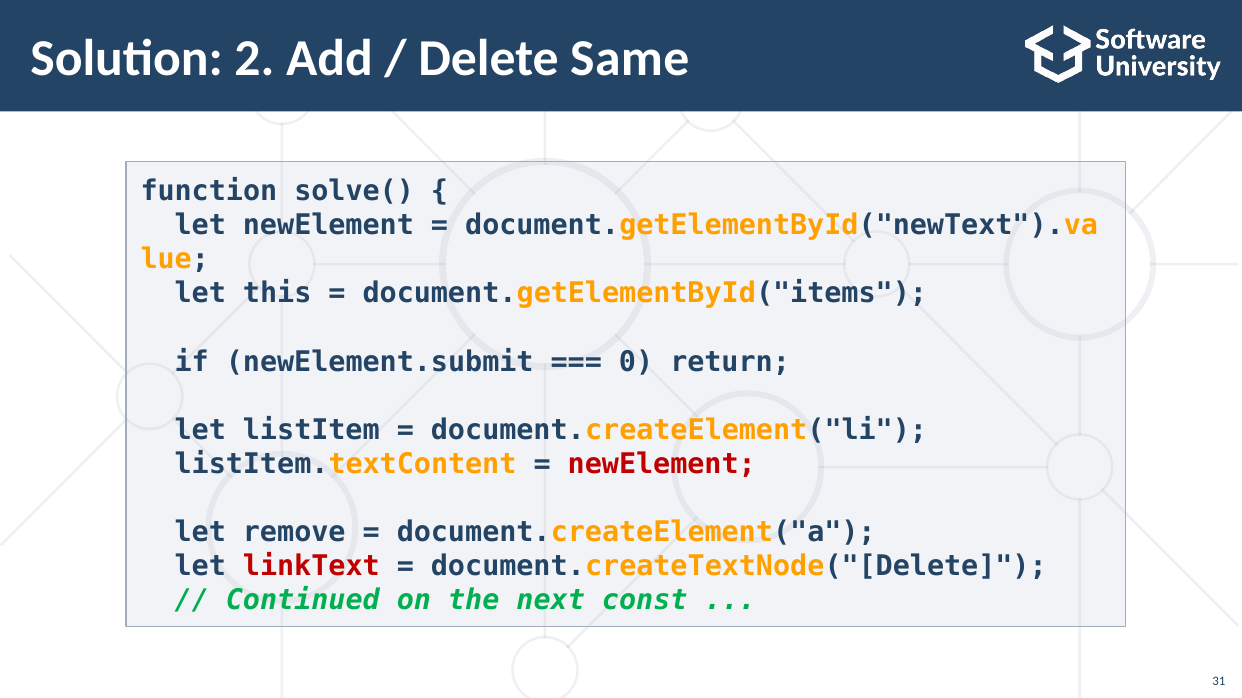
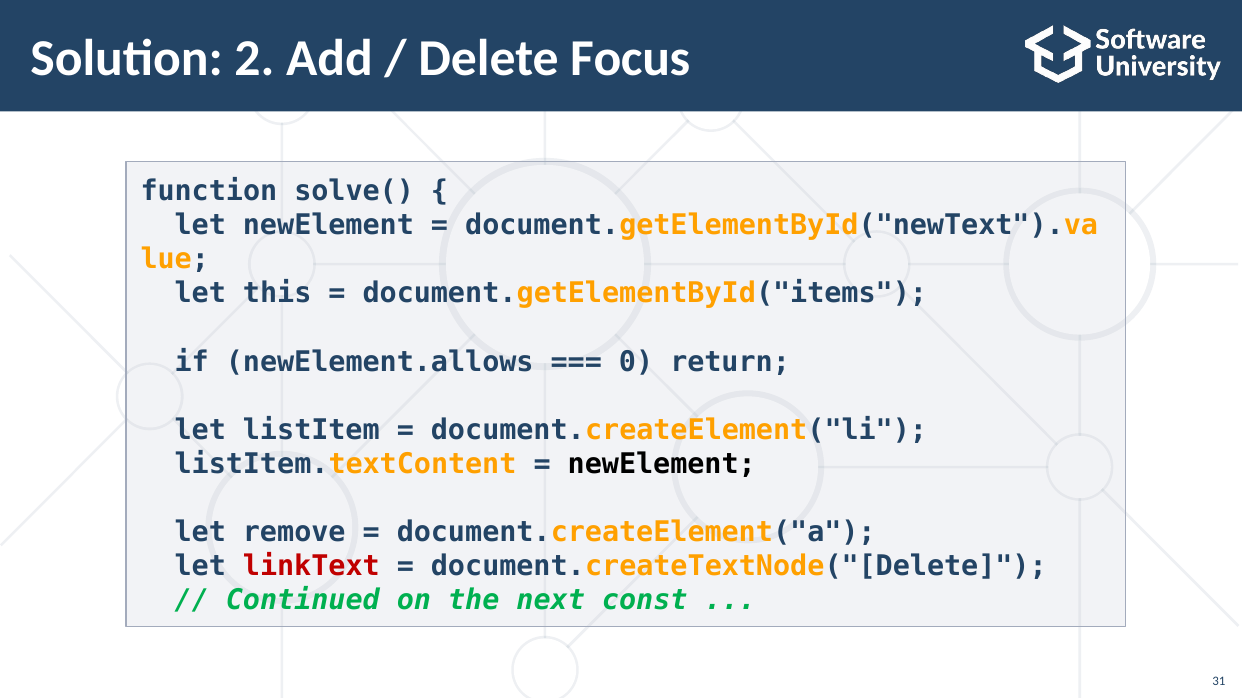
Same: Same -> Focus (630, 59)
newElement.submit: newElement.submit -> newElement.allows (380, 362)
newElement colour: red -> black (662, 465)
